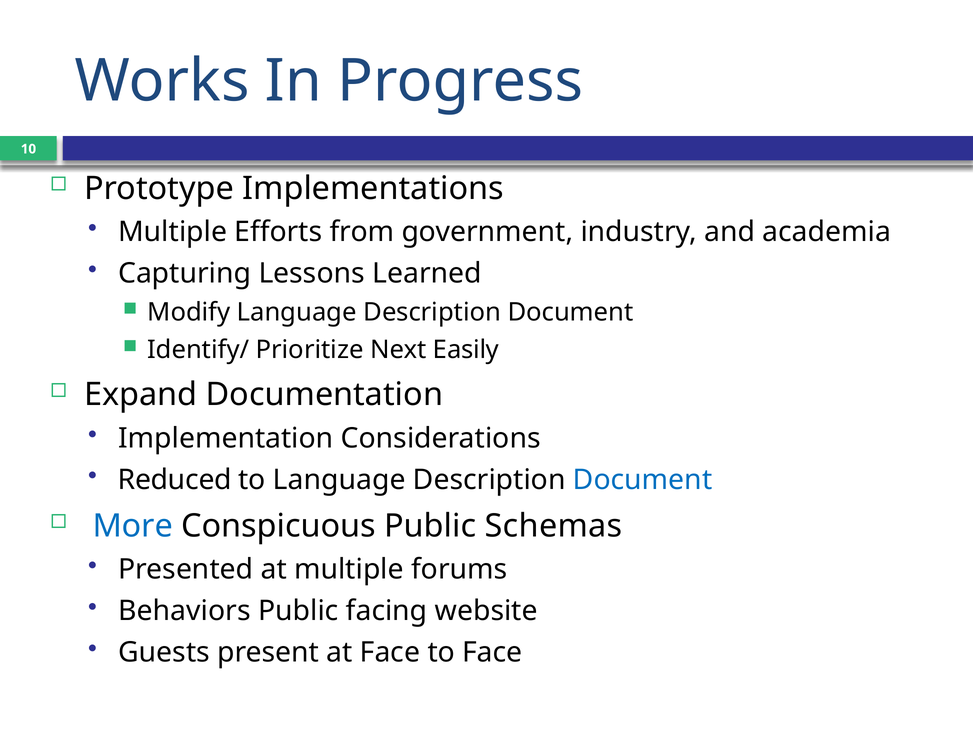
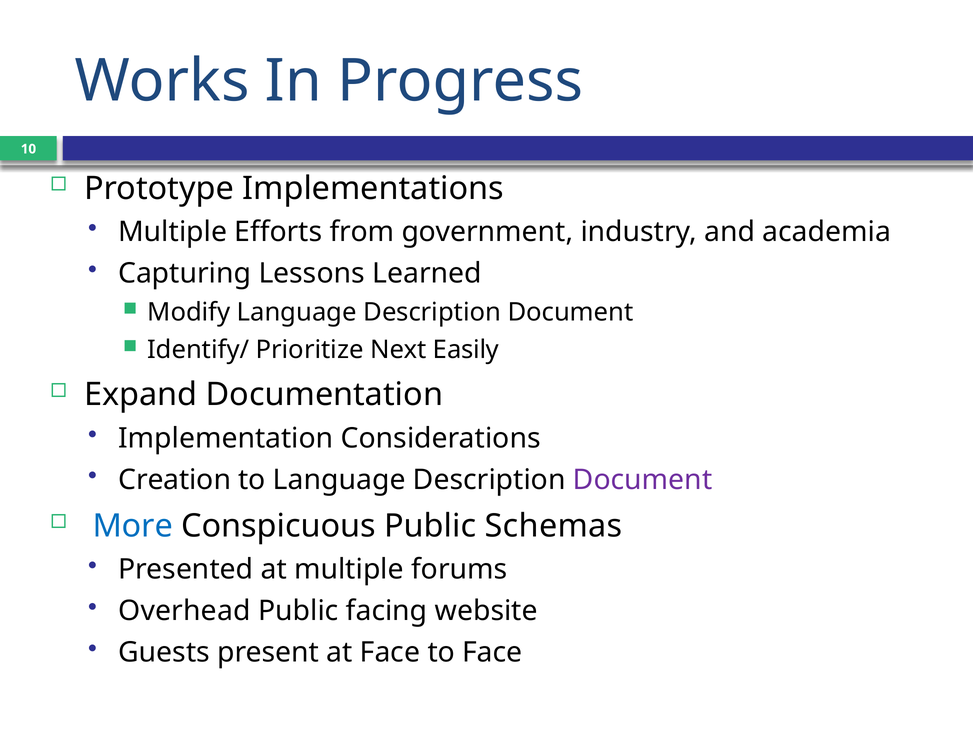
Reduced: Reduced -> Creation (175, 480)
Document colour: blue -> purple (643, 480)
Behaviors: Behaviors -> Overhead (184, 612)
